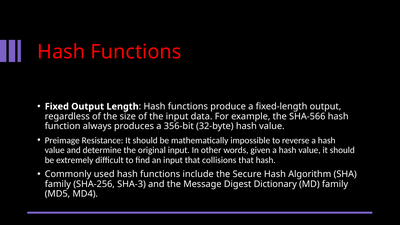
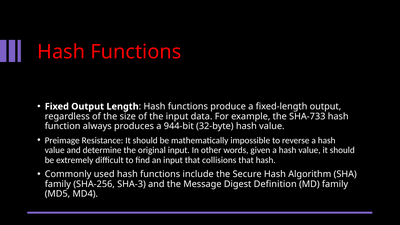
SHA-566: SHA-566 -> SHA-733 (307, 116)
356-bit: 356-bit -> 944-bit (179, 126)
Dictionary: Dictionary -> Definition (275, 184)
